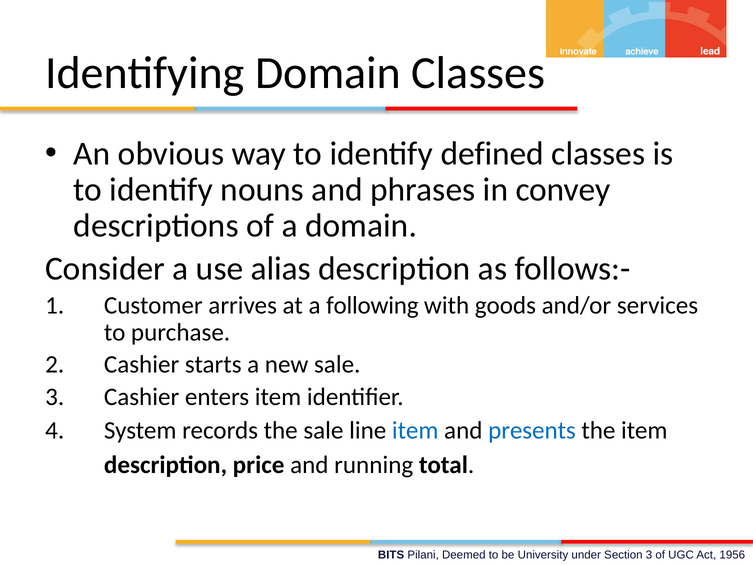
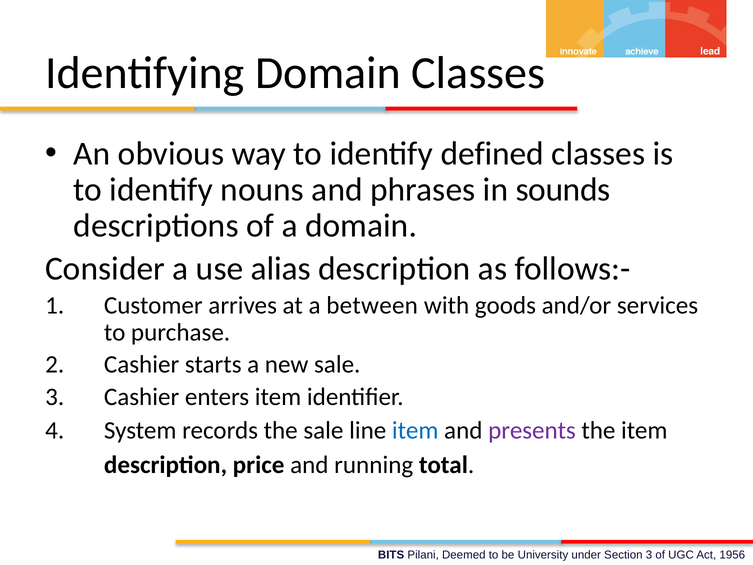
convey: convey -> sounds (563, 190)
following: following -> between (372, 305)
presents colour: blue -> purple (532, 430)
